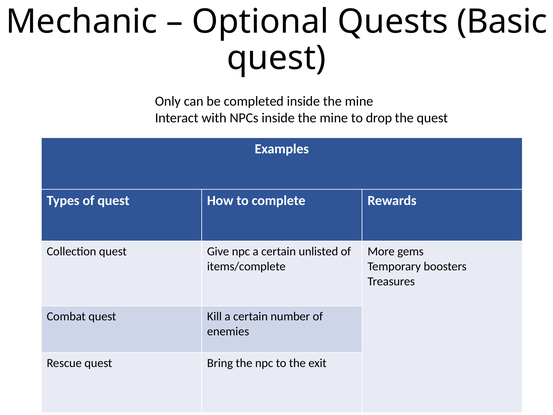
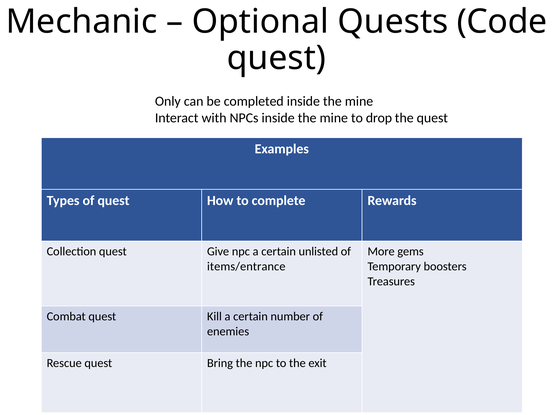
Basic: Basic -> Code (502, 22)
items/complete: items/complete -> items/entrance (246, 266)
